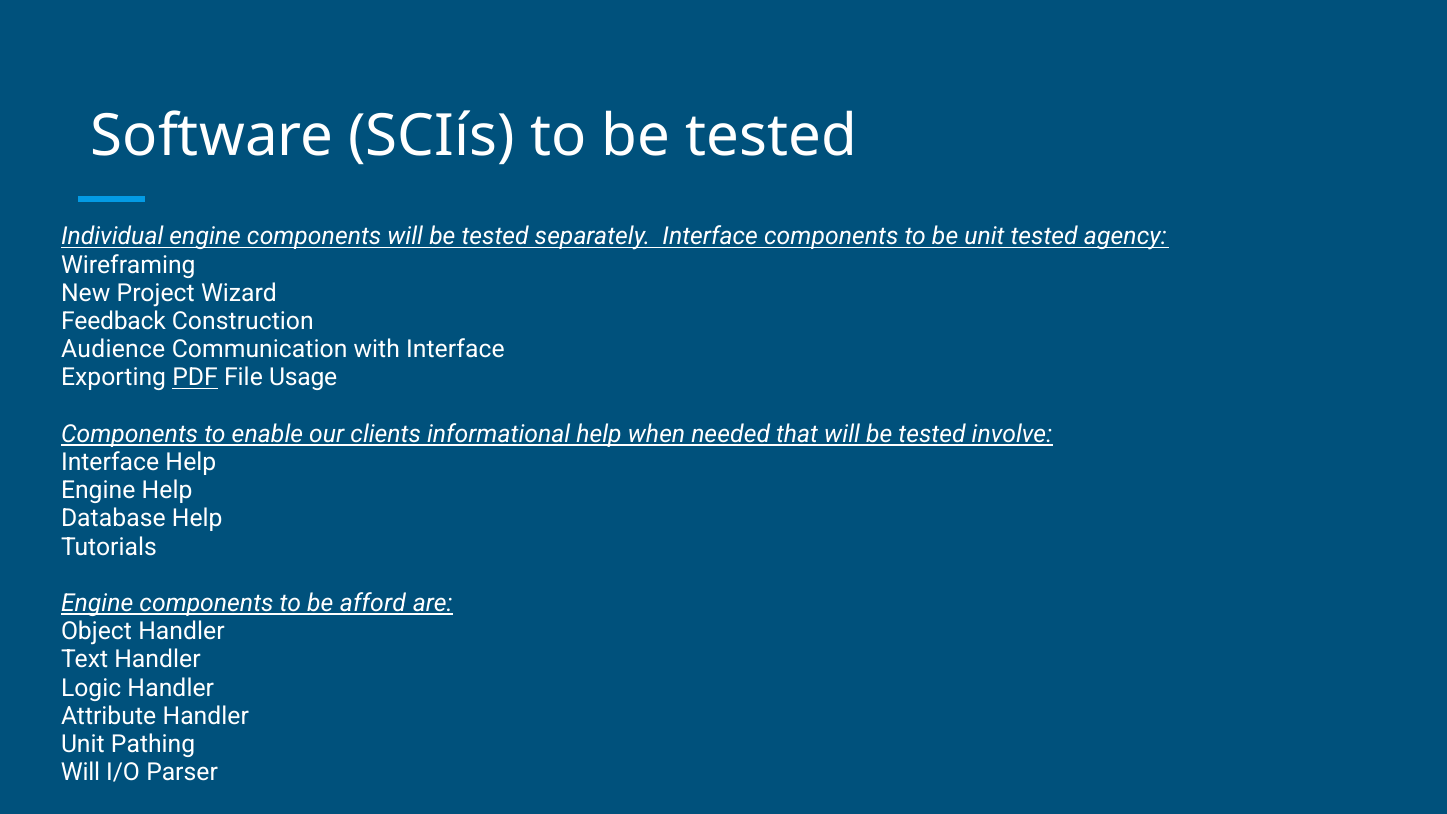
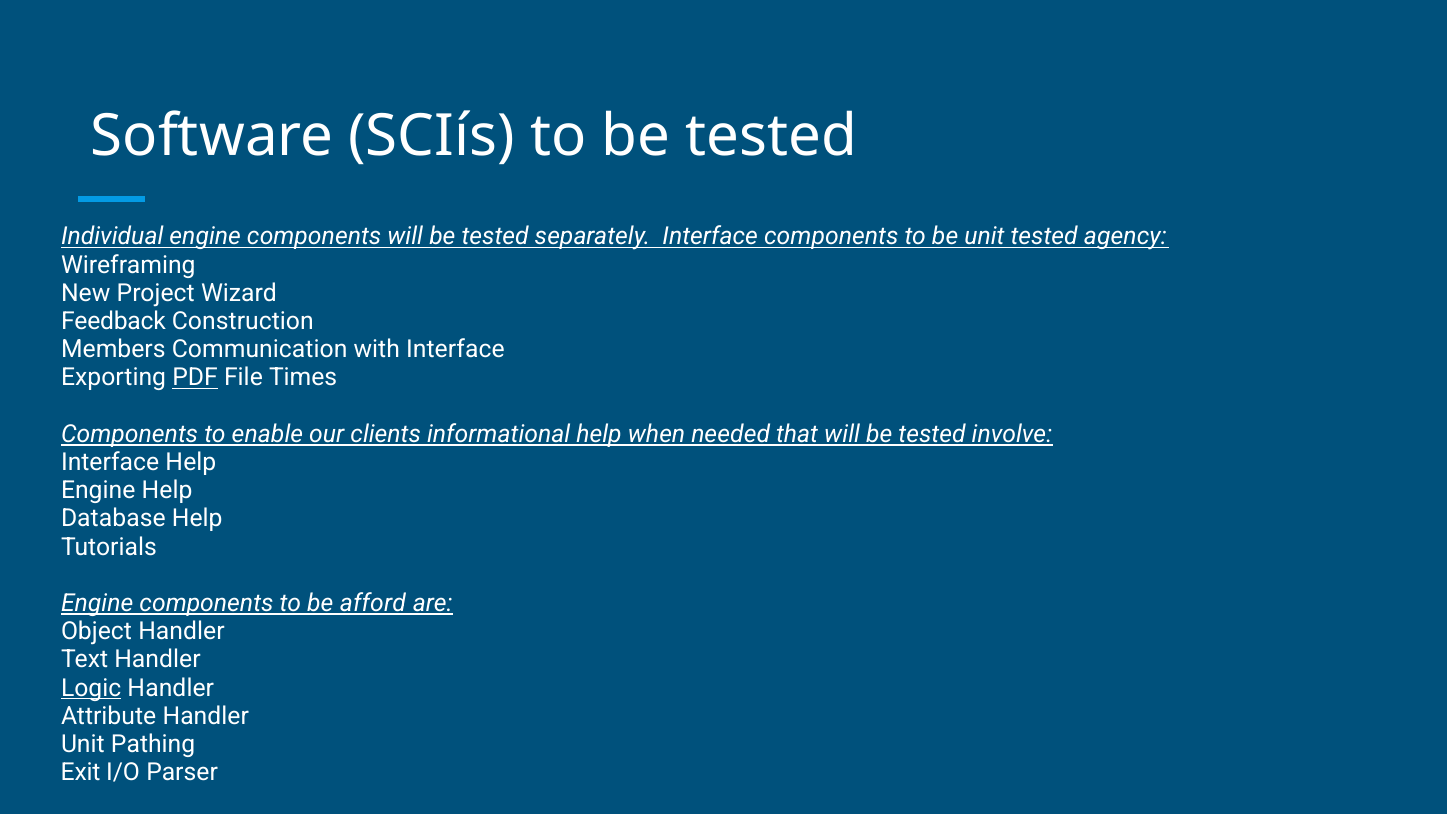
Audience: Audience -> Members (113, 350)
Usage: Usage -> Times (303, 378)
Logic underline: none -> present (91, 688)
Will: Will -> Exit (81, 772)
